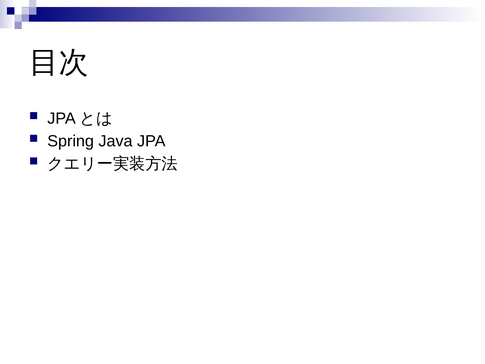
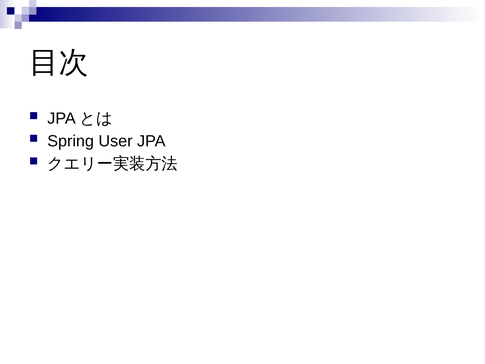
Java: Java -> User (116, 141)
